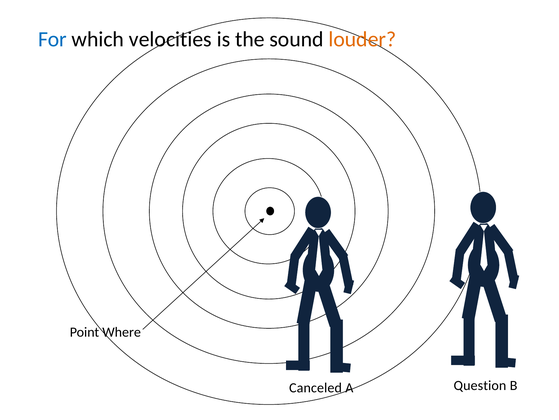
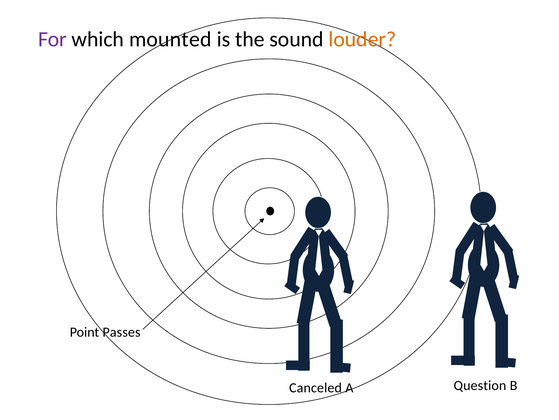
For colour: blue -> purple (52, 39)
velocities: velocities -> mounted (170, 39)
Where: Where -> Passes (122, 332)
